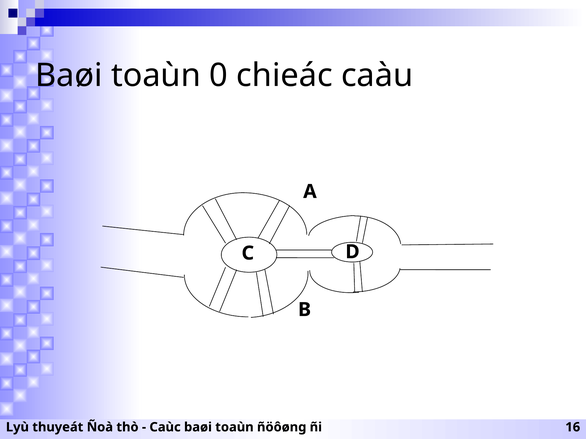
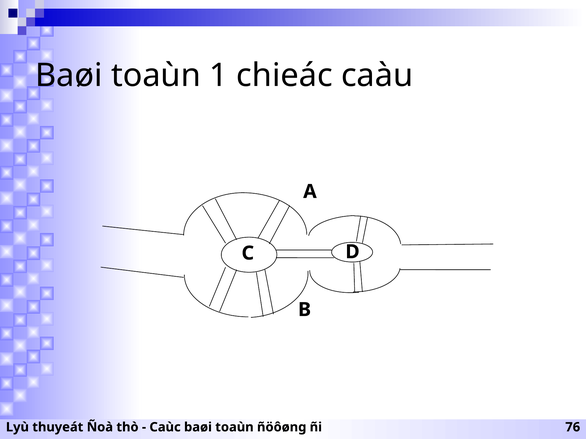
0: 0 -> 1 (219, 76)
16: 16 -> 76 (573, 428)
